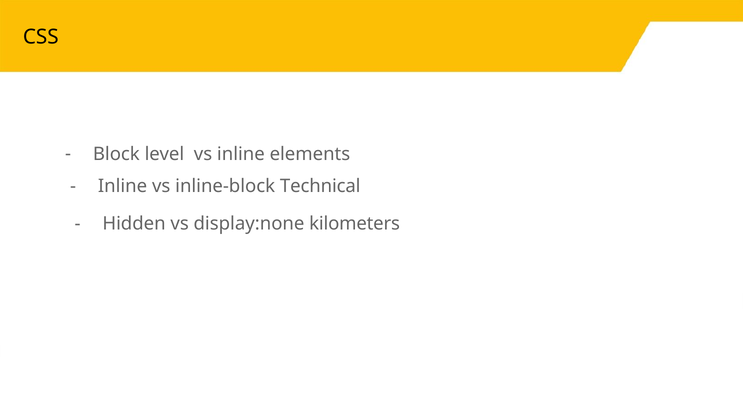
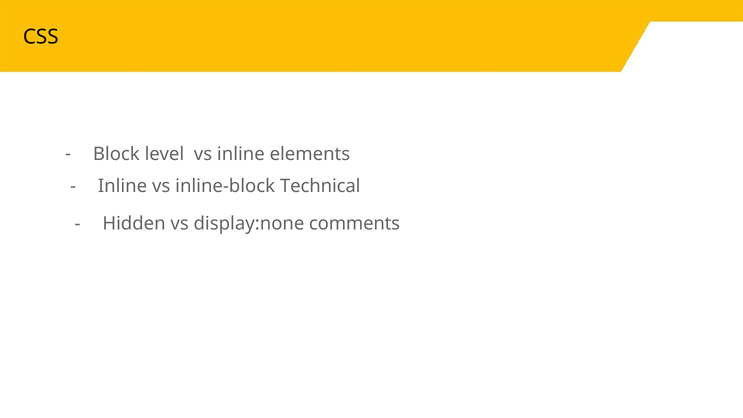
kilometers: kilometers -> comments (355, 224)
